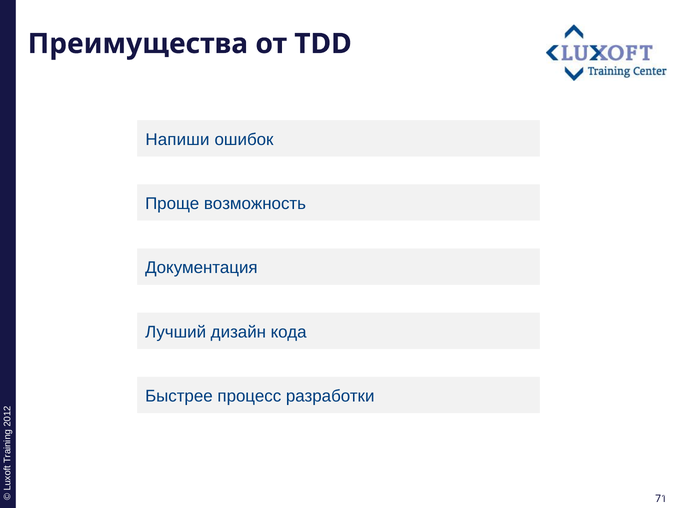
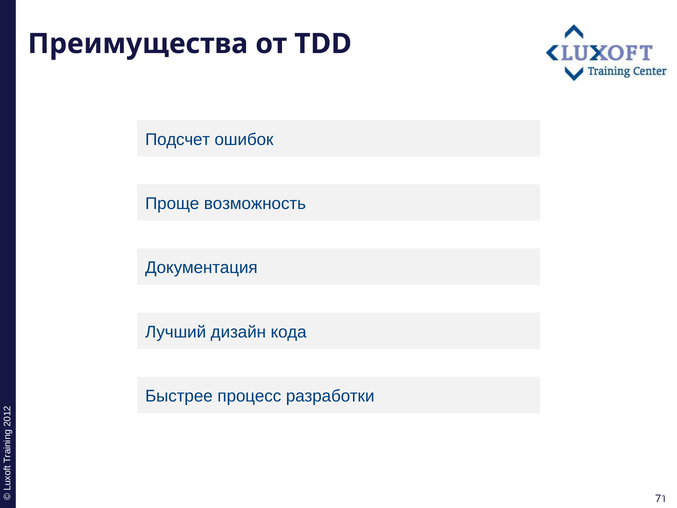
Напиши: Напиши -> Подсчет (178, 139)
